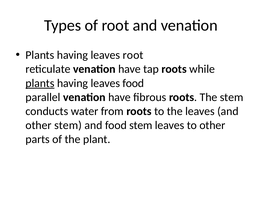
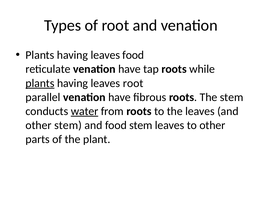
leaves root: root -> food (133, 55)
leaves food: food -> root (133, 83)
water underline: none -> present (85, 111)
